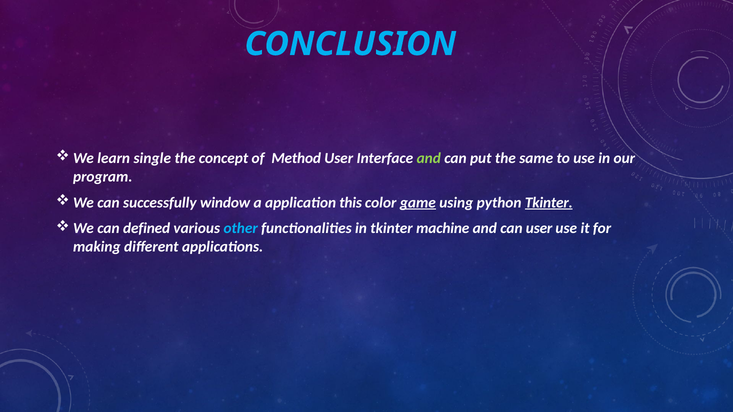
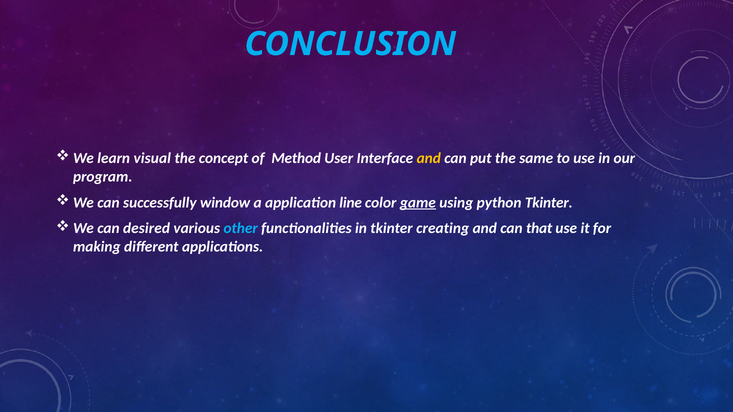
single: single -> visual (152, 158)
and colour: light green -> yellow (429, 158)
this: this -> line (351, 203)
Tkinter underline: present -> none (549, 203)
defined: defined -> desired (147, 229)
machine: machine -> creating (443, 229)
can user: user -> that (539, 229)
